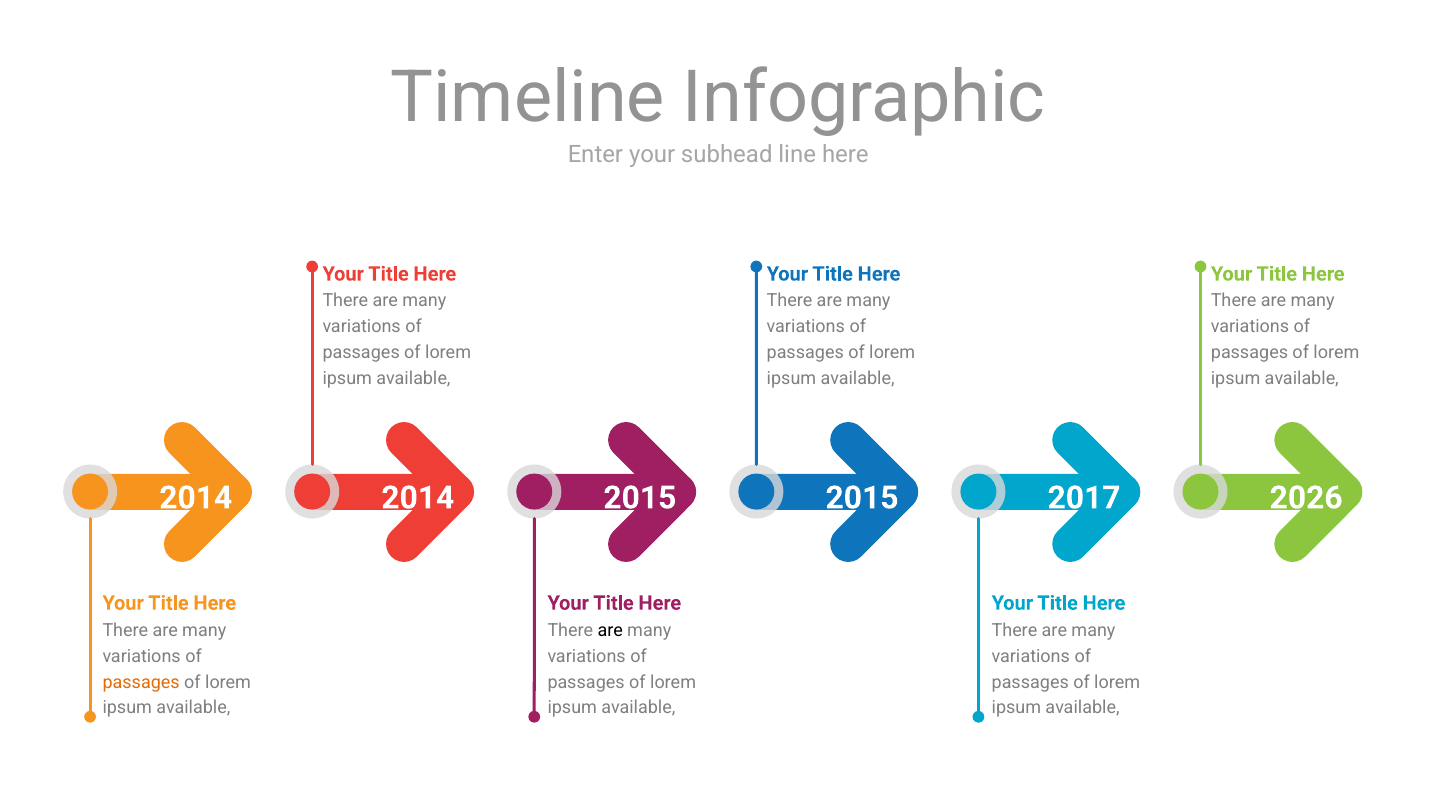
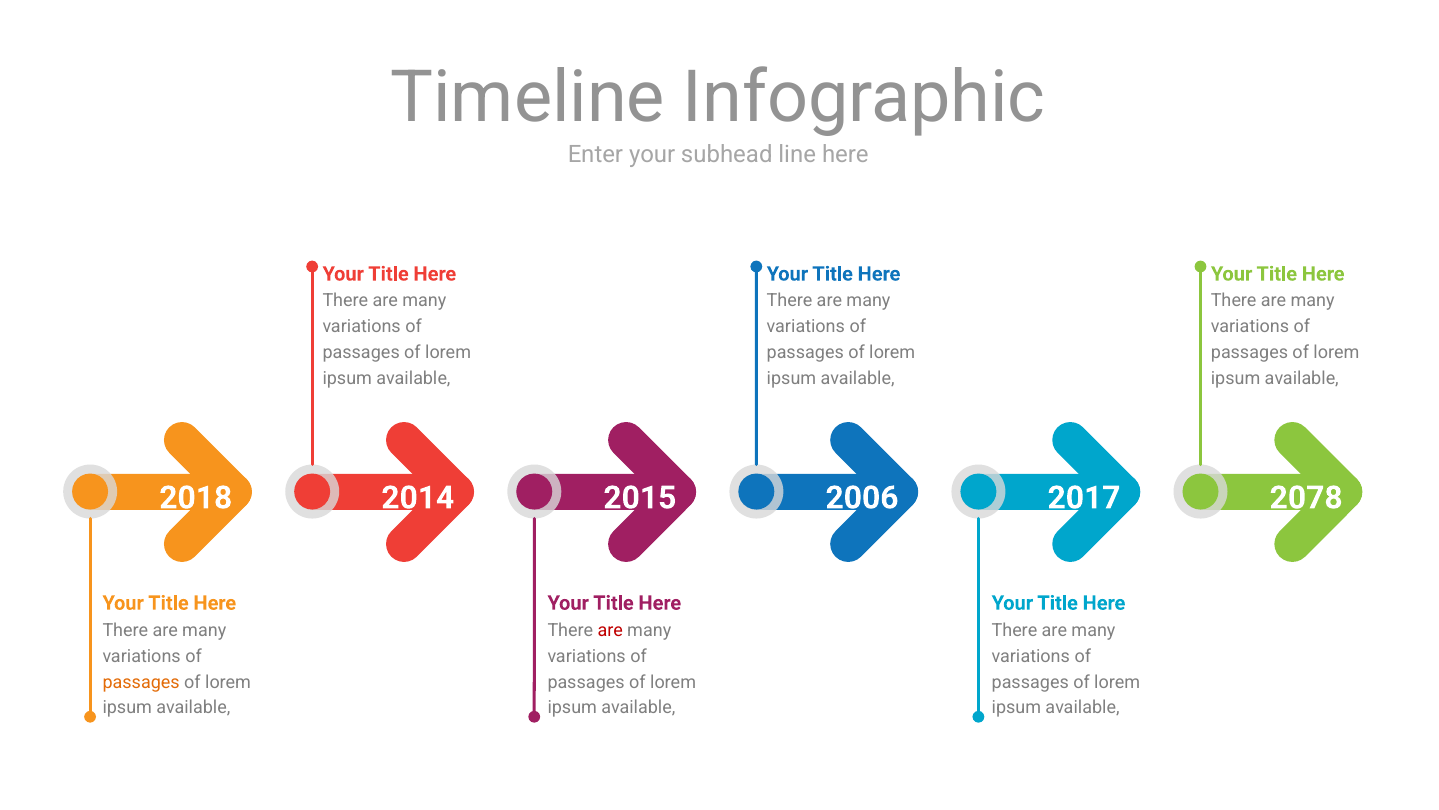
2014: 2014 -> 2018 (196, 498)
2015 2015: 2015 -> 2006 (862, 498)
2026: 2026 -> 2078 (1306, 498)
are colour: black -> red (610, 630)
